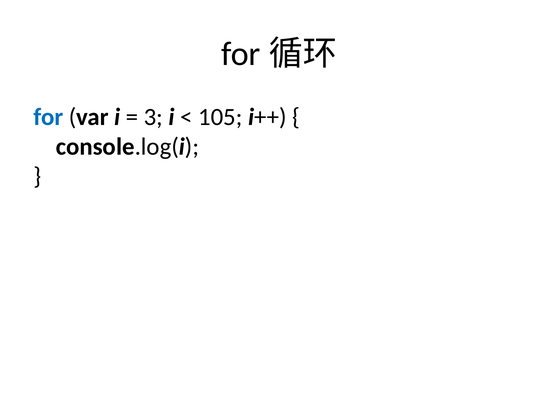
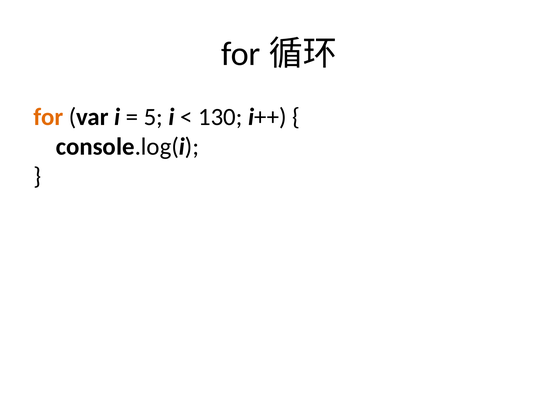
for colour: blue -> orange (48, 117)
3: 3 -> 5 (153, 117)
105: 105 -> 130 (220, 117)
